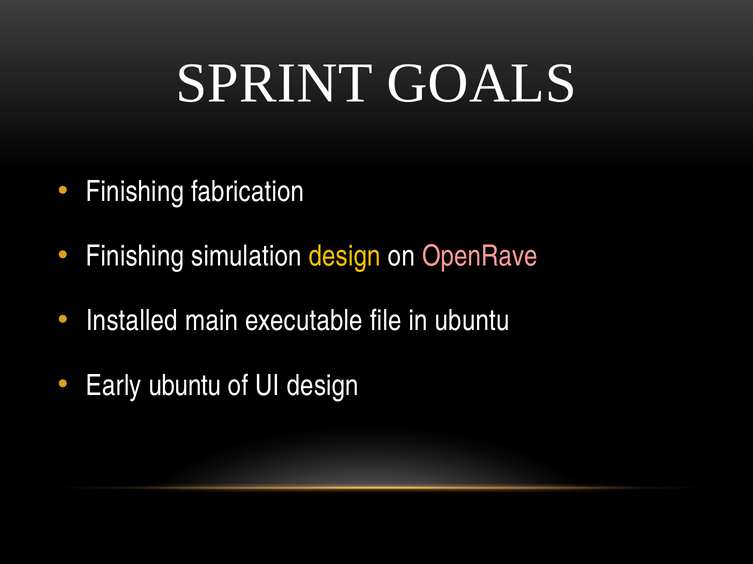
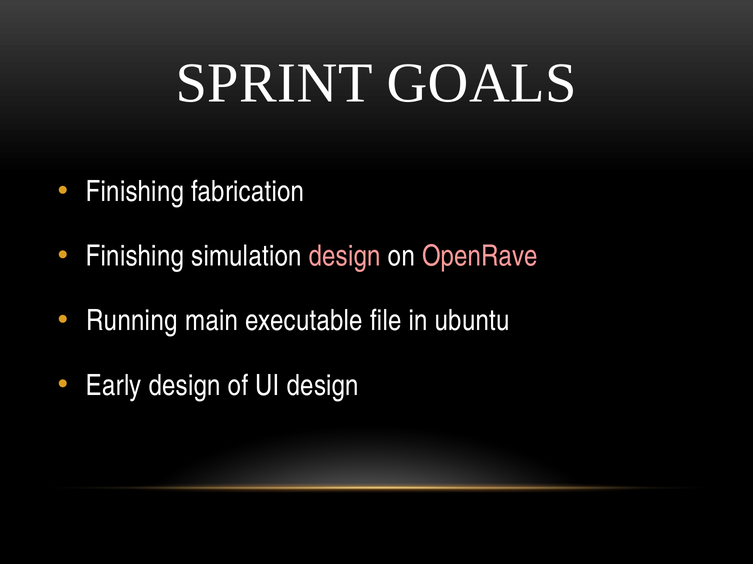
design colour: yellow -> pink (345, 256)
Installed: Installed -> Running (132, 321)
Early ubuntu: ubuntu -> design (185, 386)
